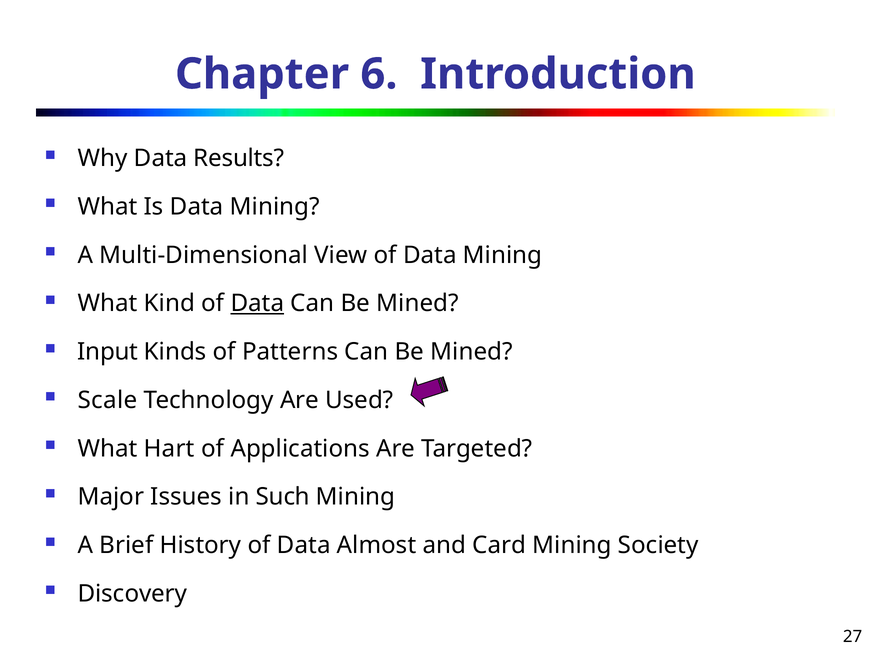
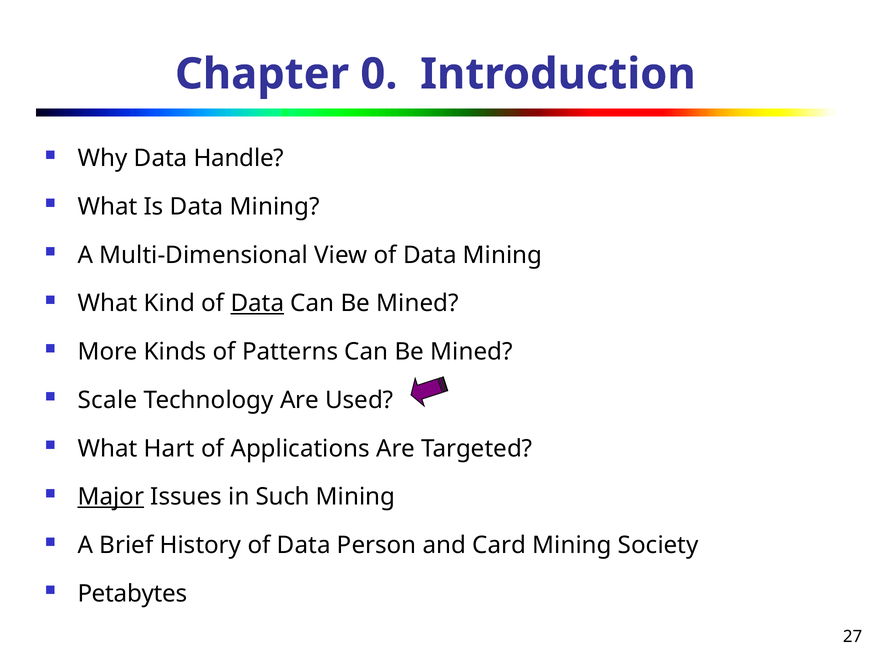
6: 6 -> 0 (379, 74)
Results: Results -> Handle (239, 158)
Input: Input -> More (108, 352)
Major underline: none -> present (111, 497)
Almost: Almost -> Person (377, 546)
Discovery: Discovery -> Petabytes (133, 594)
